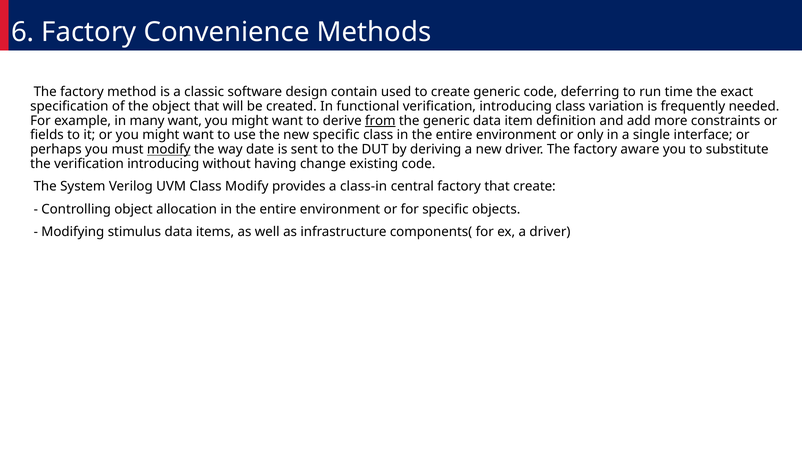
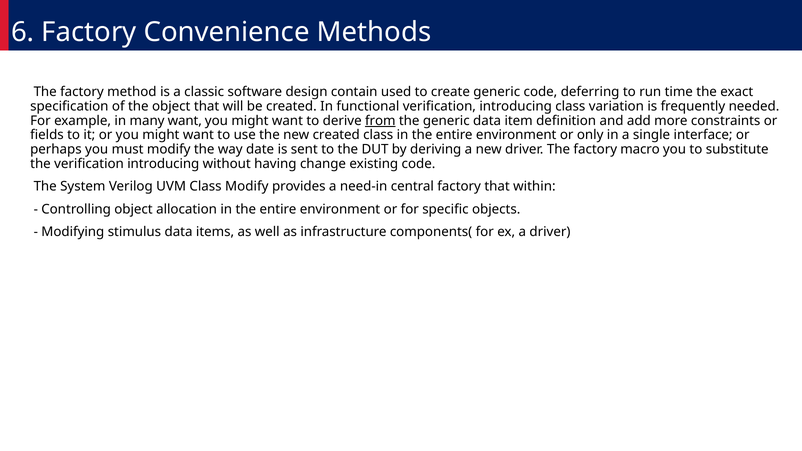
new specific: specific -> created (336, 135)
modify underline: present -> none (169, 149)
aware: aware -> macro (640, 149)
class-in: class-in -> need-in (364, 187)
that create: create -> within (534, 187)
